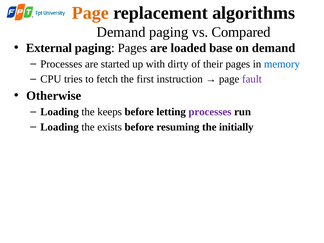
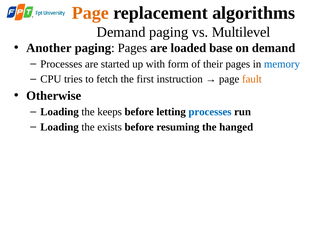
Compared: Compared -> Multilevel (241, 32)
External: External -> Another (49, 48)
dirty: dirty -> form (178, 64)
fault colour: purple -> orange (252, 79)
processes colour: purple -> blue (210, 112)
initially: initially -> hanged (236, 127)
